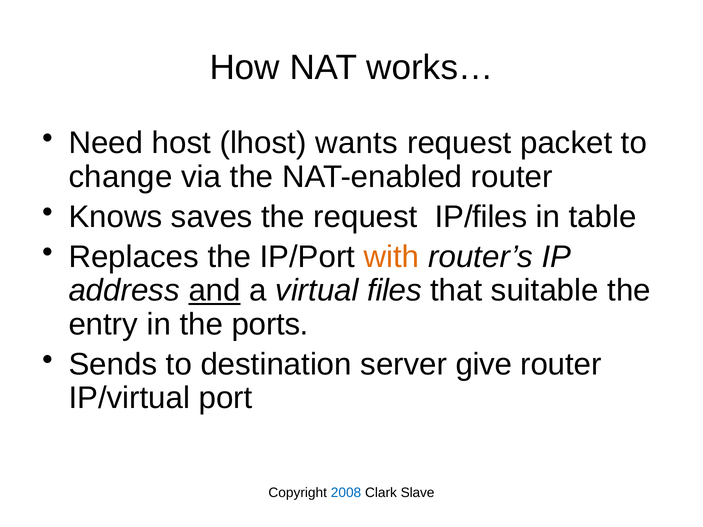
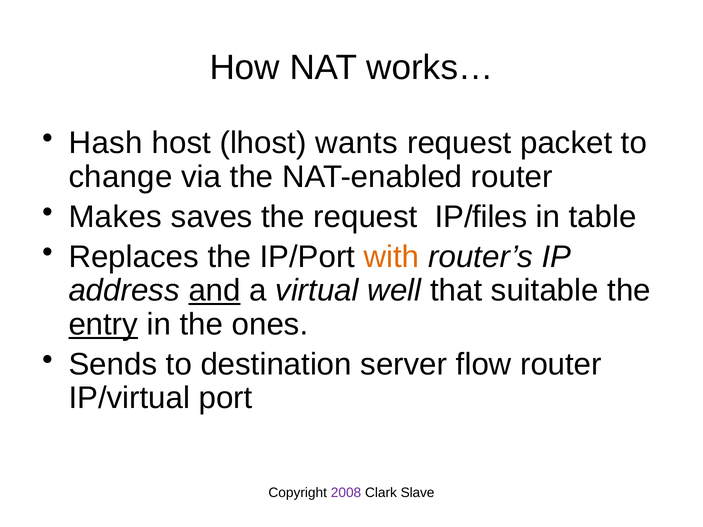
Need: Need -> Hash (106, 143)
Knows: Knows -> Makes (115, 217)
files: files -> well (394, 291)
entry underline: none -> present (103, 325)
ports: ports -> ones (270, 325)
give: give -> flow (484, 365)
2008 colour: blue -> purple (346, 493)
